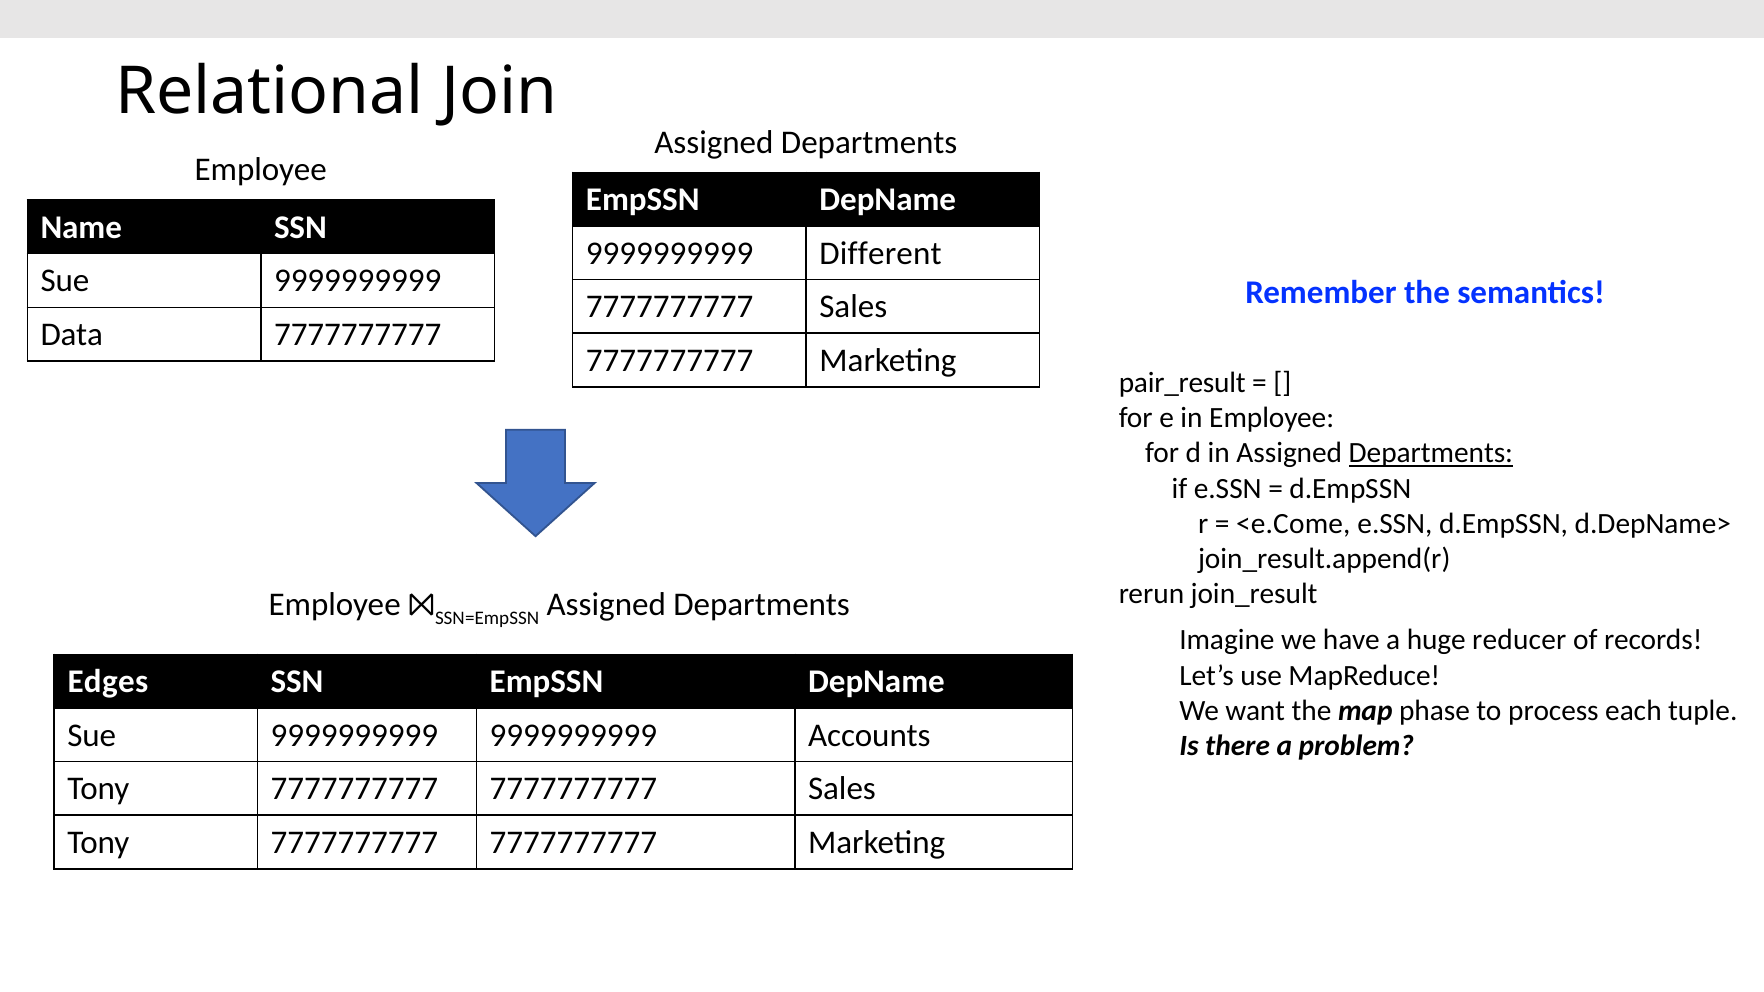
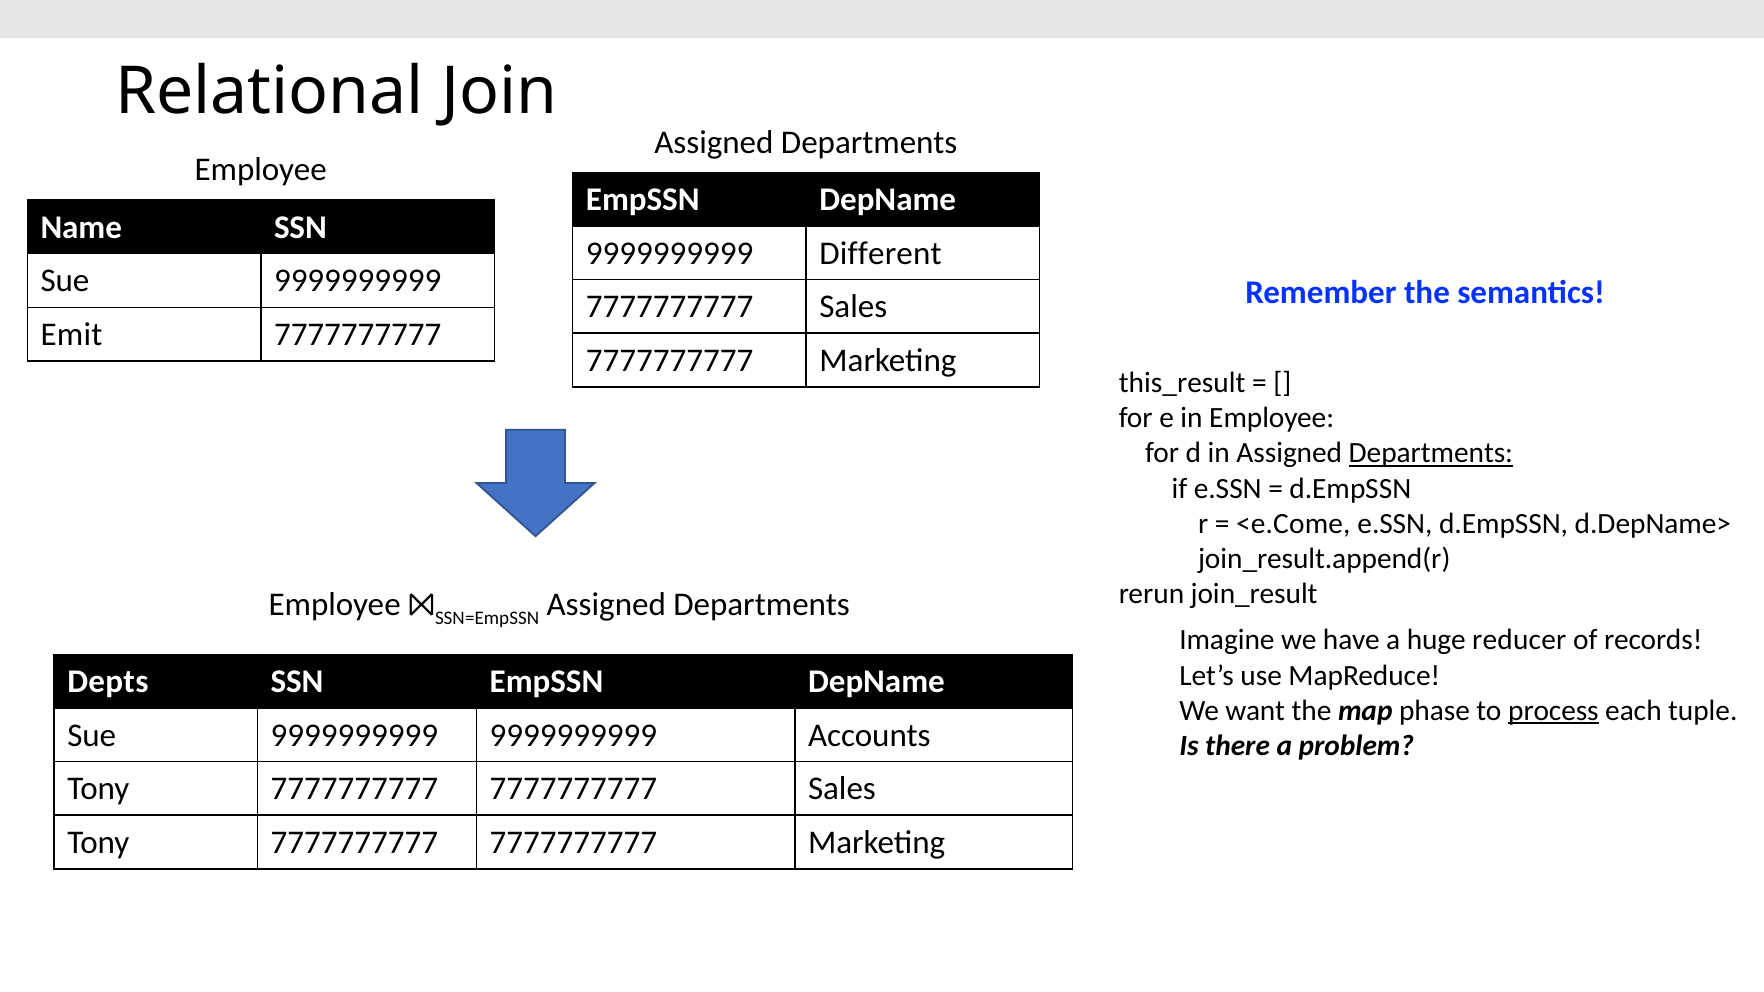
Data: Data -> Emit (71, 335)
pair_result: pair_result -> this_result (1182, 383)
Edges: Edges -> Depts (108, 682)
process underline: none -> present (1553, 711)
